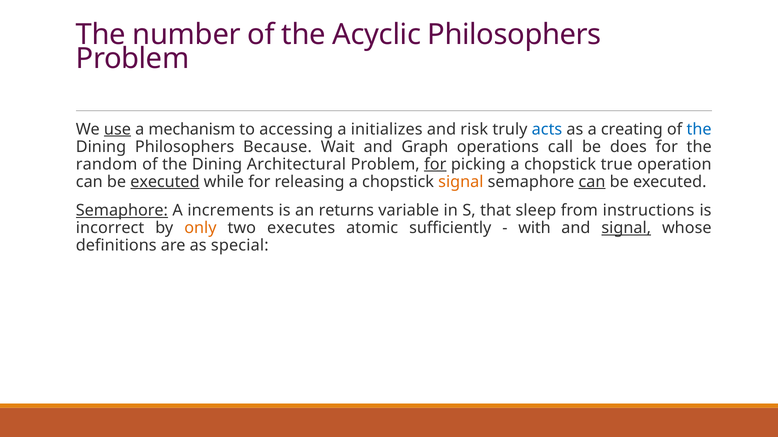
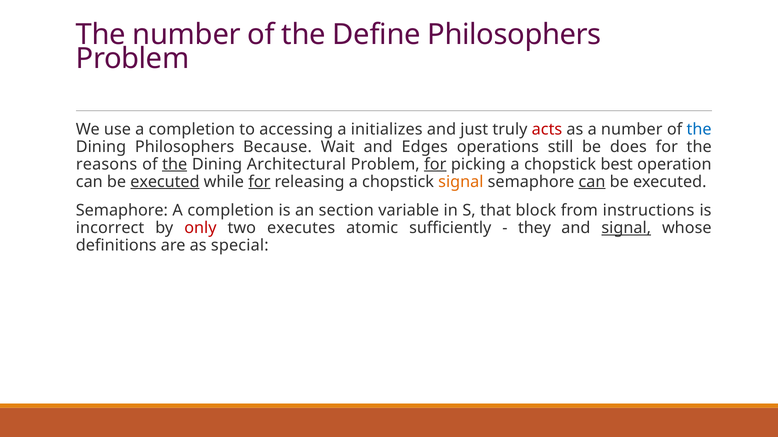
Acyclic: Acyclic -> Define (377, 35)
use underline: present -> none (117, 129)
mechanism: mechanism -> completion (192, 129)
risk: risk -> just (474, 129)
acts colour: blue -> red (547, 129)
a creating: creating -> number (632, 129)
Graph: Graph -> Edges (425, 147)
call: call -> still (561, 147)
random: random -> reasons (107, 164)
the underline: none -> present (175, 164)
true: true -> best (617, 164)
for underline: none -> present (259, 182)
Semaphore underline: present -> none (122, 211)
increments: increments -> completion (231, 211)
returns: returns -> section (346, 211)
sleep: sleep -> block (536, 211)
only colour: orange -> red (200, 228)
with: with -> they (534, 228)
